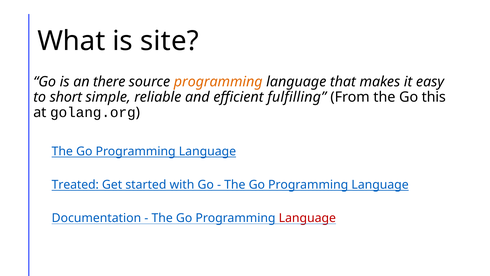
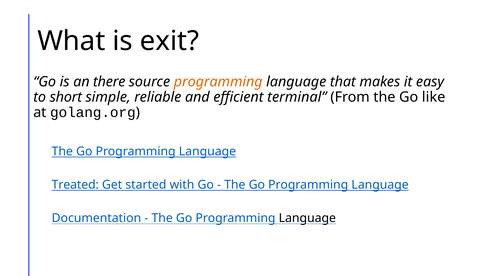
site: site -> exit (170, 41)
fulfilling: fulfilling -> terminal (297, 97)
this: this -> like (434, 97)
Language colour: red -> black (307, 218)
